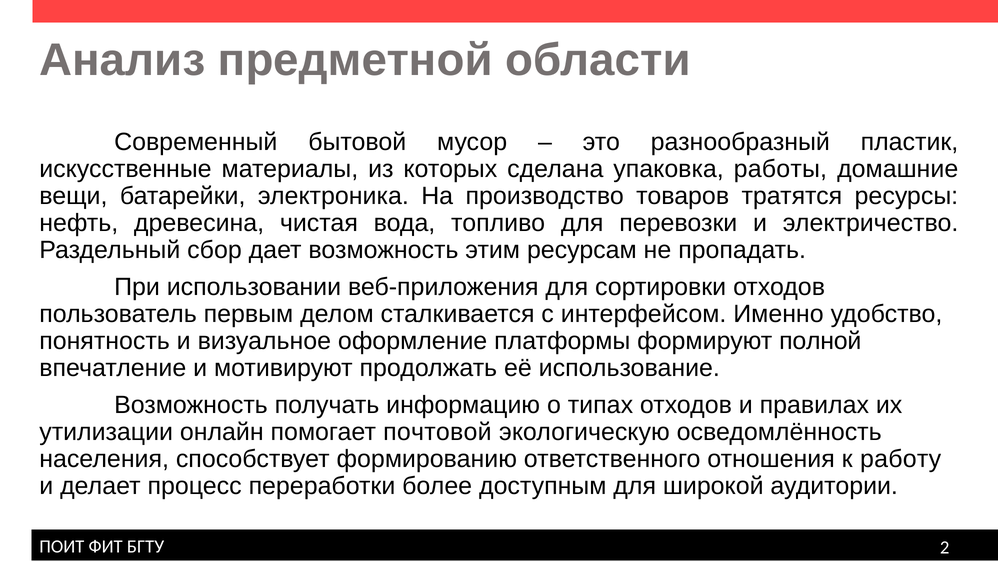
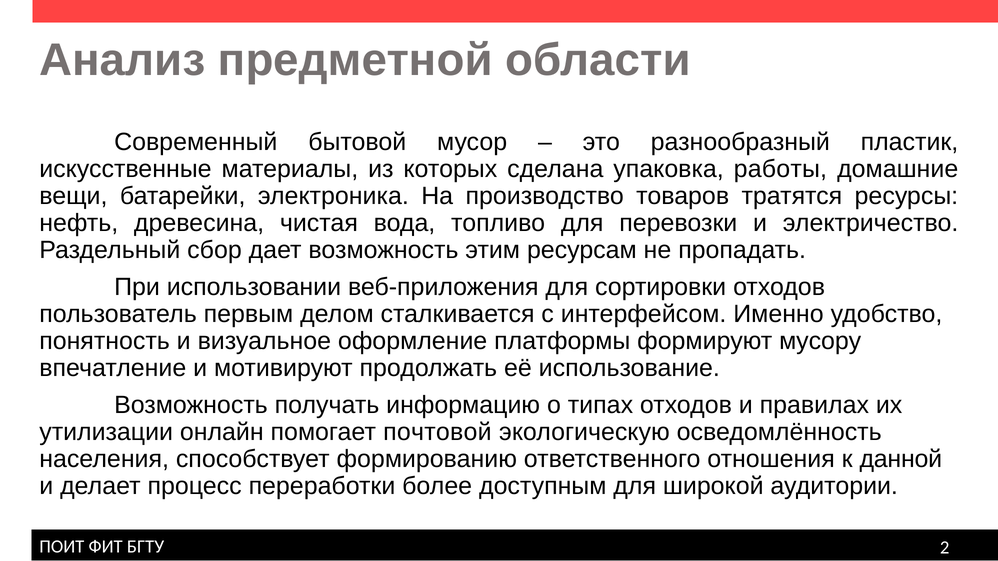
полной: полной -> мусору (820, 341)
работу: работу -> данной (901, 459)
